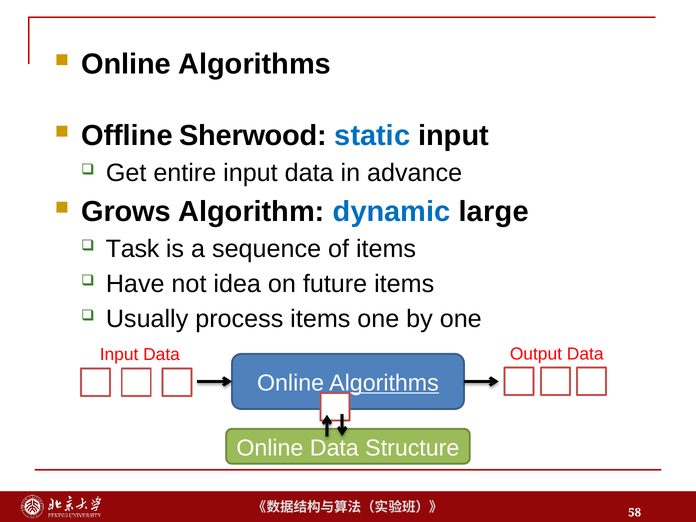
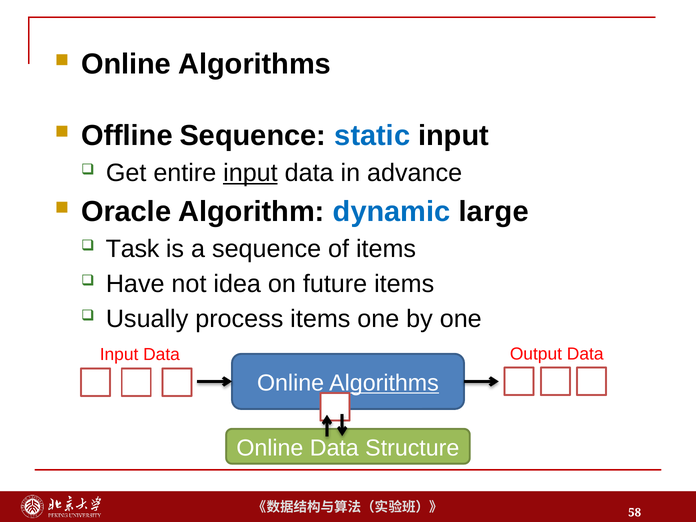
Offline Sherwood: Sherwood -> Sequence (253, 136)
input underline: none -> present (250, 173)
Grows: Grows -> Oracle (126, 212)
